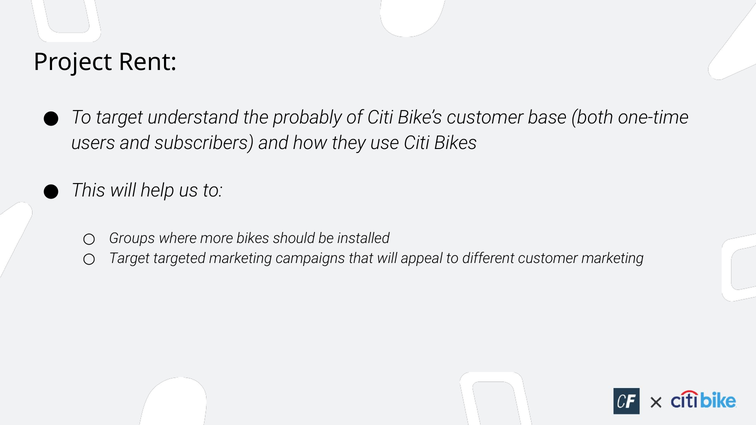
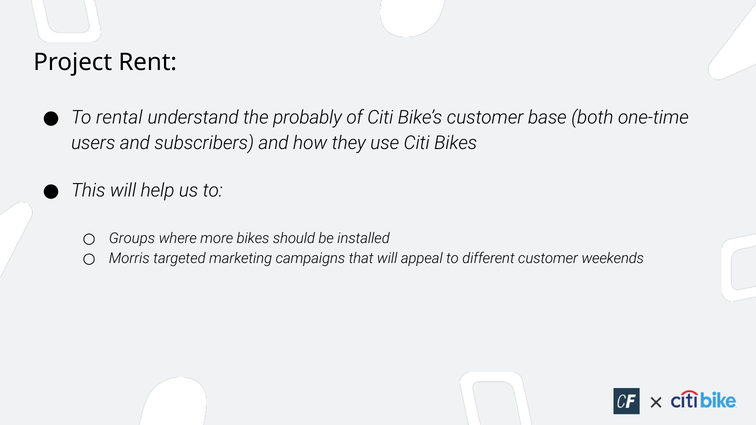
To target: target -> rental (119, 117)
Target: Target -> Morris (129, 258)
customer marketing: marketing -> weekends (613, 258)
